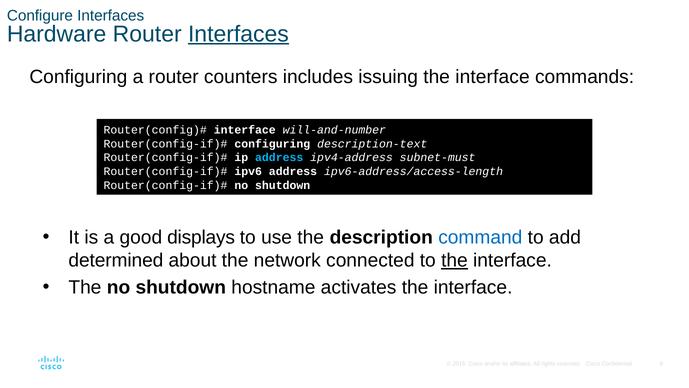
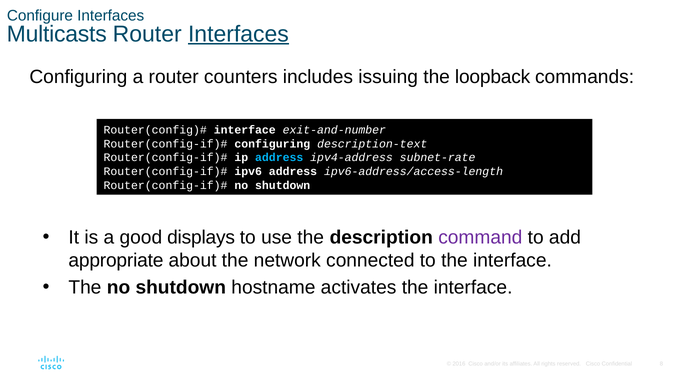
Hardware: Hardware -> Multicasts (57, 34)
issuing the interface: interface -> loopback (493, 77)
will-and-number: will-and-number -> exit-and-number (334, 130)
subnet-must: subnet-must -> subnet-rate (438, 157)
command colour: blue -> purple (480, 237)
determined: determined -> appropriate (116, 260)
the underline: present -> none (454, 260)
